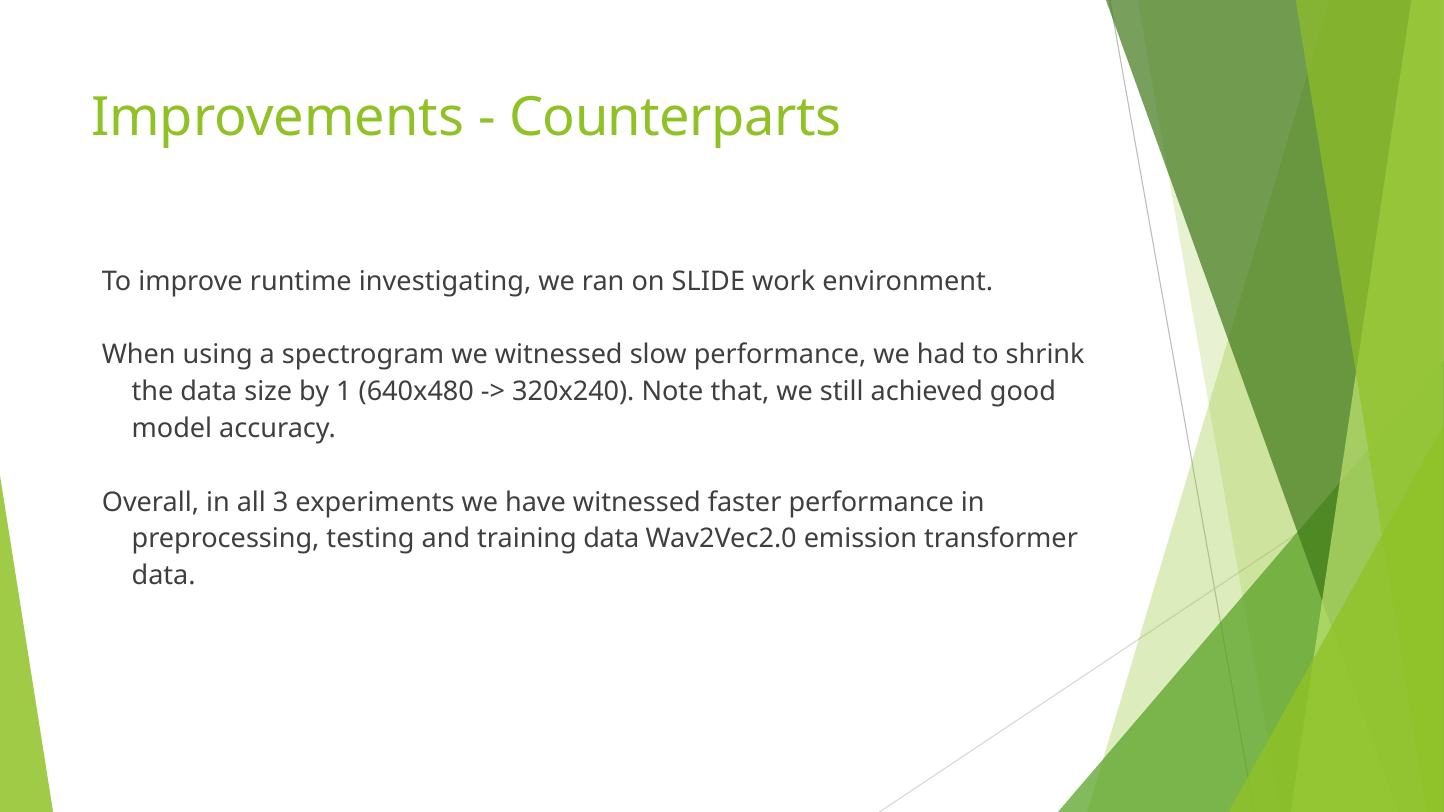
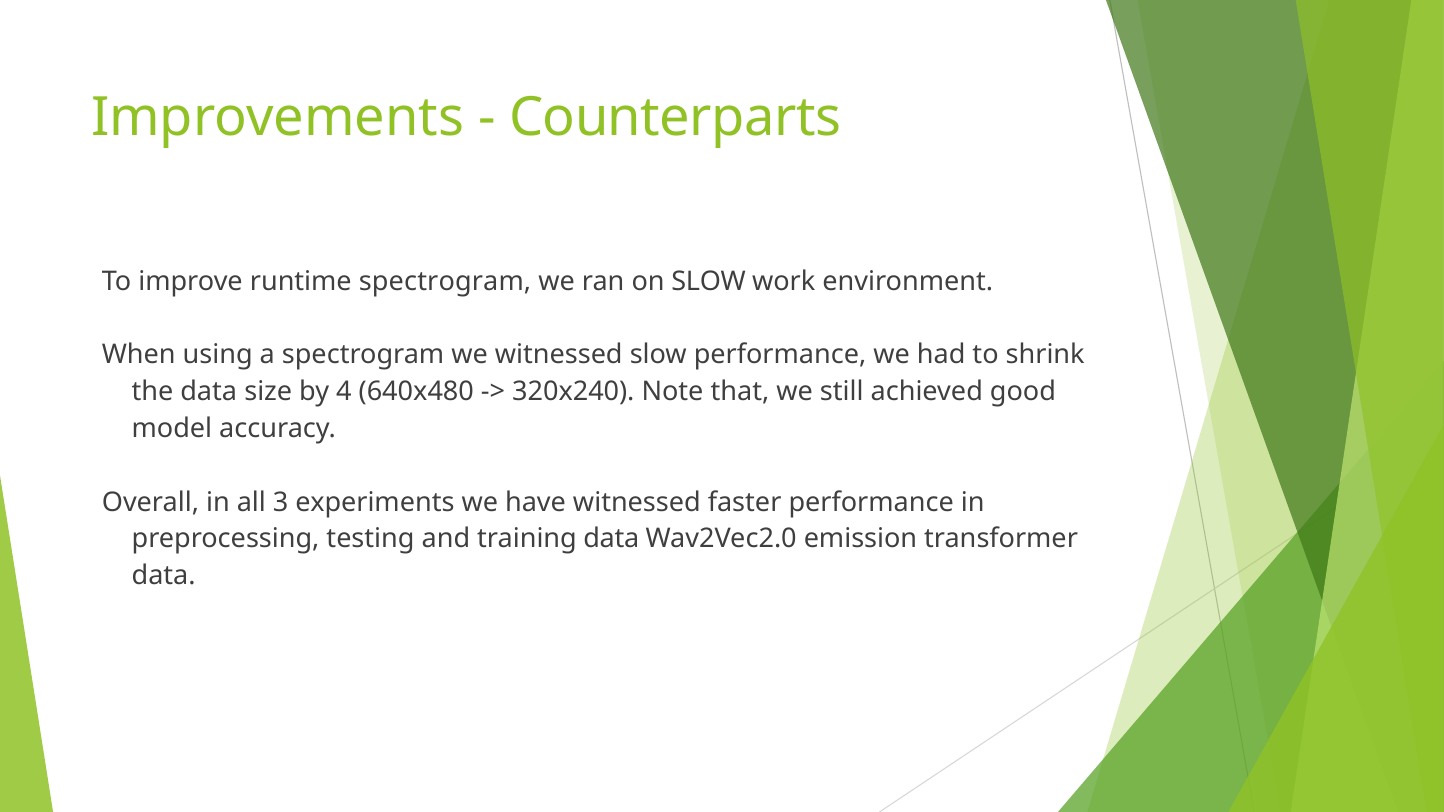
runtime investigating: investigating -> spectrogram (445, 281)
on SLIDE: SLIDE -> SLOW (709, 281)
1: 1 -> 4 (344, 392)
